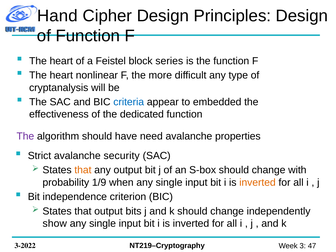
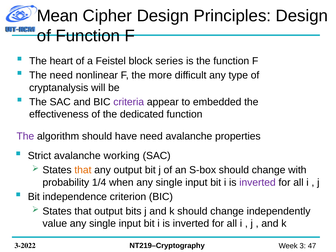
Hand: Hand -> Mean (58, 16)
heart: heart -> need (61, 75)
criteria colour: blue -> purple (129, 102)
security: security -> working (122, 156)
1/9: 1/9 -> 1/4 (99, 182)
inverted colour: orange -> purple (257, 182)
show: show -> value (55, 223)
